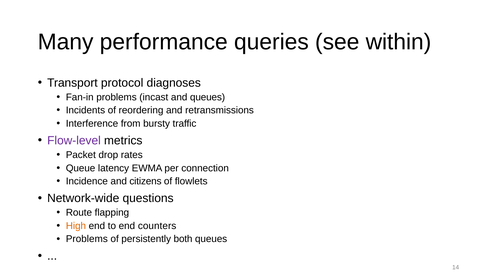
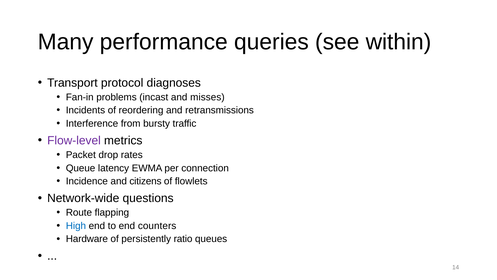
and queues: queues -> misses (207, 97)
High colour: orange -> blue (76, 225)
Problems: Problems -> Hardware (87, 239)
both: both -> ratio (183, 239)
